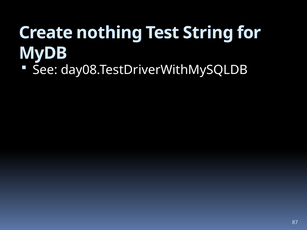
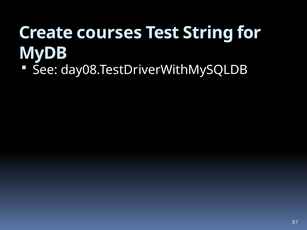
nothing: nothing -> courses (109, 33)
